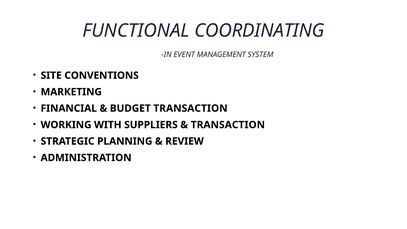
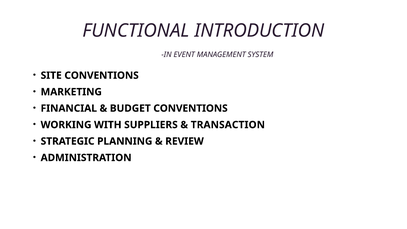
COORDINATING: COORDINATING -> INTRODUCTION (259, 31)
BUDGET TRANSACTION: TRANSACTION -> CONVENTIONS (191, 108)
